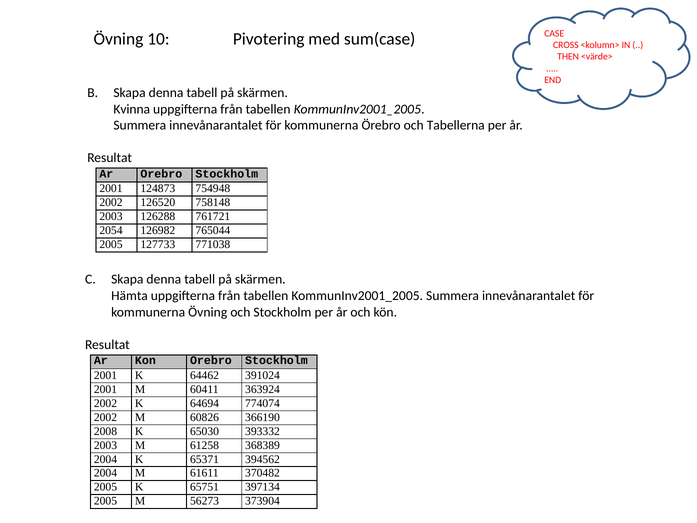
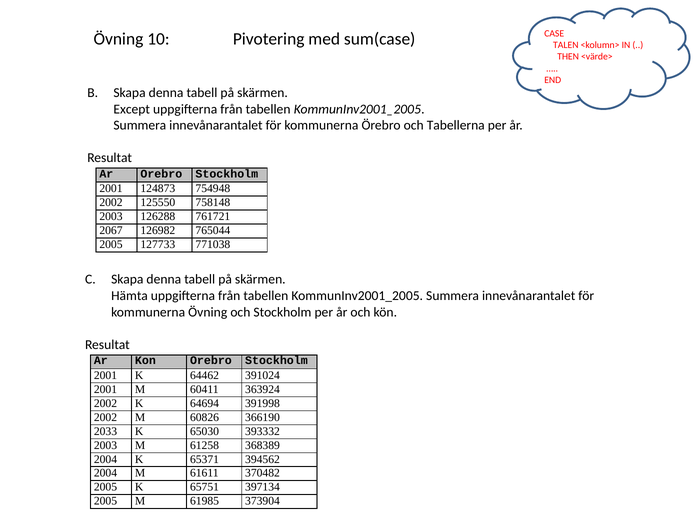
CROSS: CROSS -> TALEN (566, 45)
Kvinna: Kvinna -> Except (132, 109)
126520: 126520 -> 125550 (158, 203)
2054: 2054 -> 2067 (111, 230)
774074: 774074 -> 391998 (262, 403)
2008: 2008 -> 2033 (106, 431)
56273: 56273 -> 61985 (205, 501)
